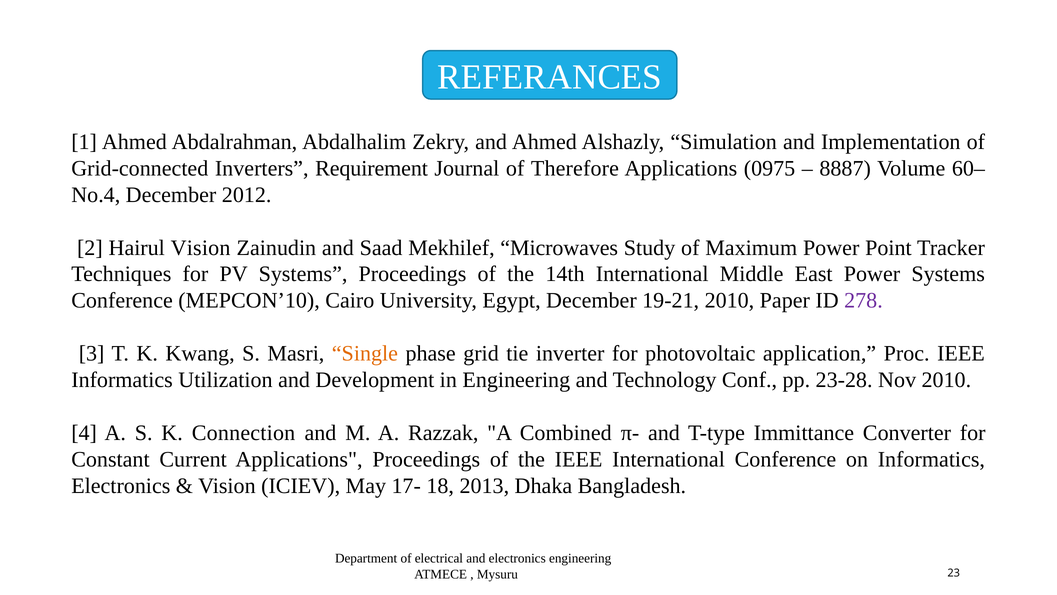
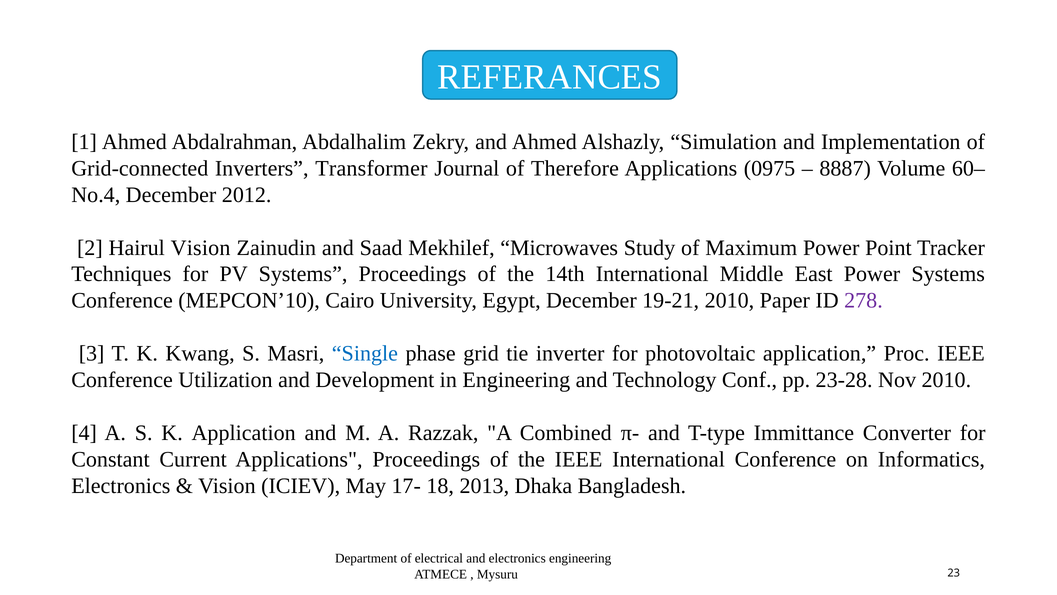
Requirement: Requirement -> Transformer (371, 168)
Single colour: orange -> blue (365, 353)
Informatics: Informatics -> Conference (122, 380)
K Connection: Connection -> Application (244, 433)
